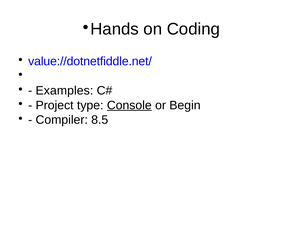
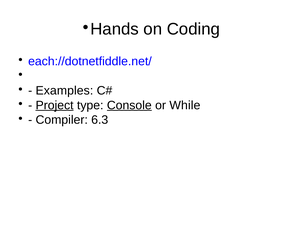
value://dotnetfiddle.net/: value://dotnetfiddle.net/ -> each://dotnetfiddle.net/ (90, 61)
Project underline: none -> present (55, 105)
Begin: Begin -> While (185, 105)
8.5: 8.5 -> 6.3 (100, 120)
